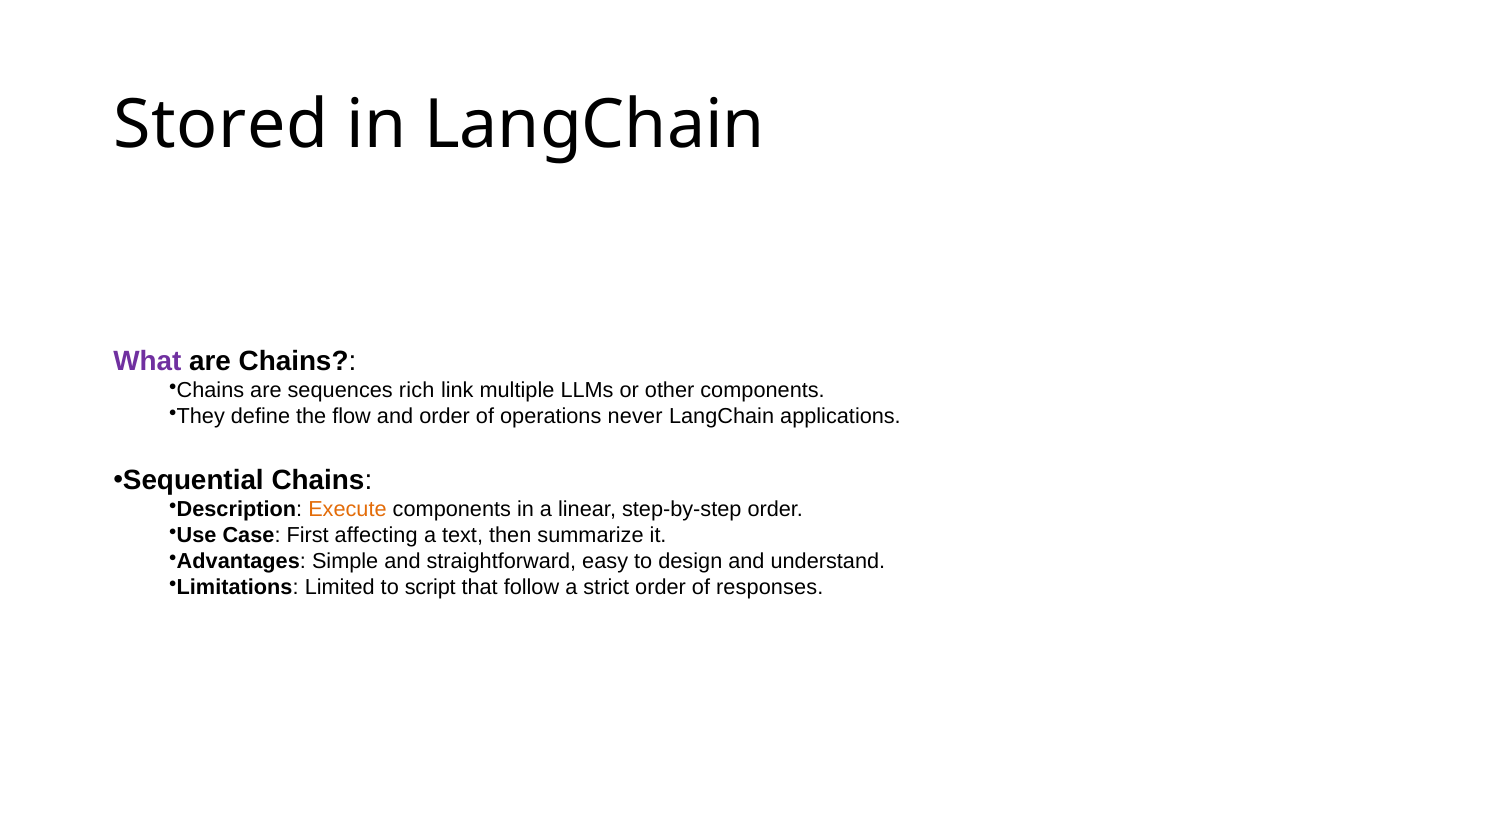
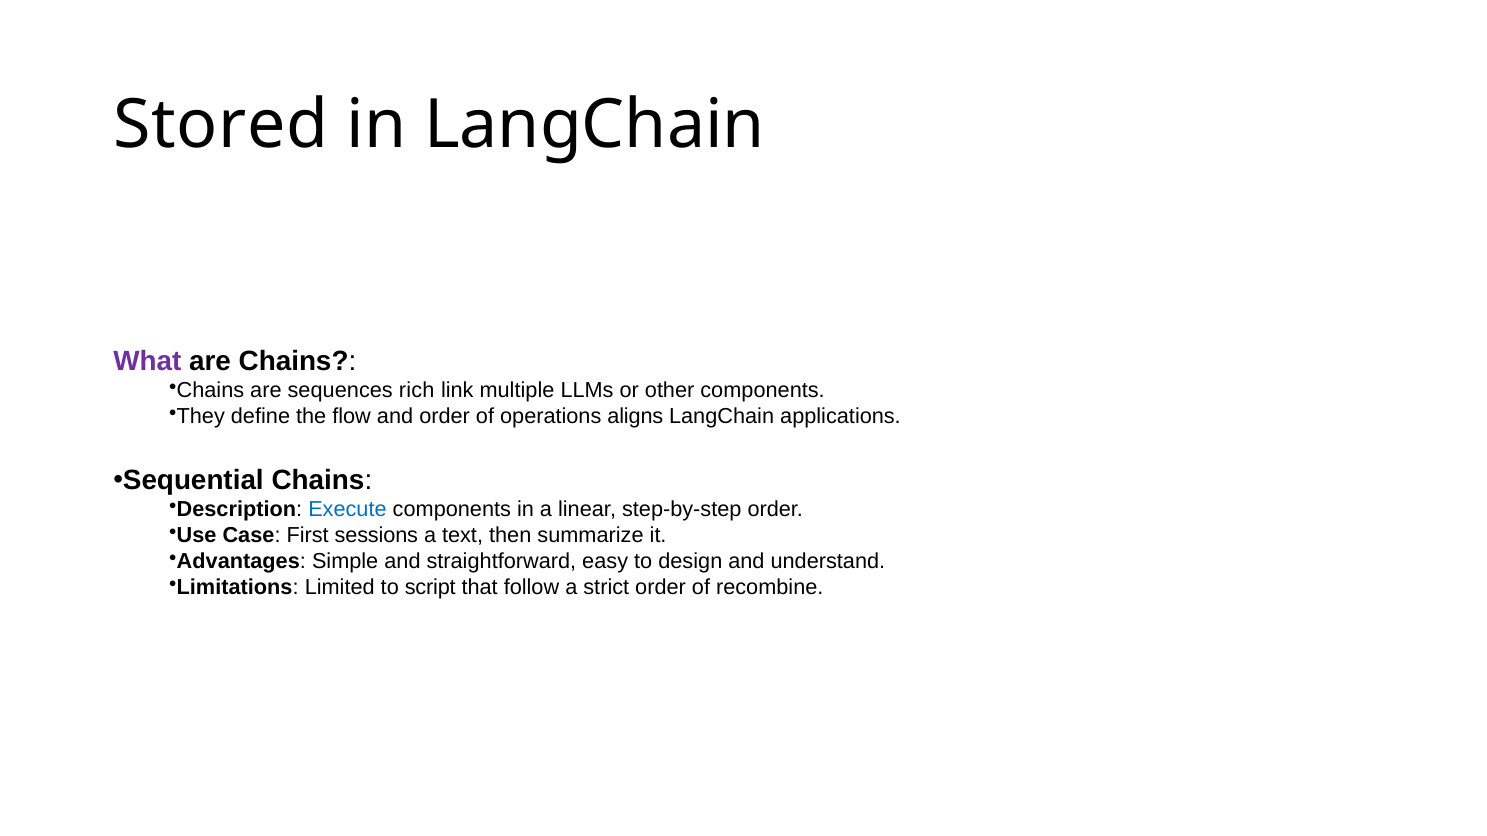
never: never -> aligns (635, 417)
Execute colour: orange -> blue (347, 510)
affecting: affecting -> sessions (376, 536)
responses: responses -> recombine (770, 588)
